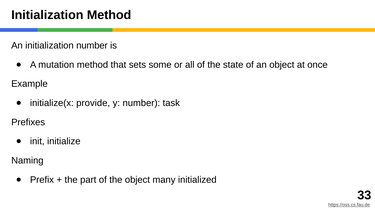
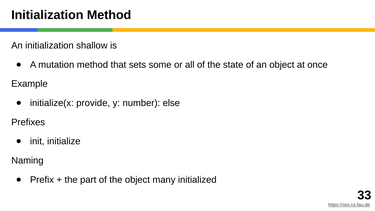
initialization number: number -> shallow (92, 45)
task: task -> else (171, 103)
